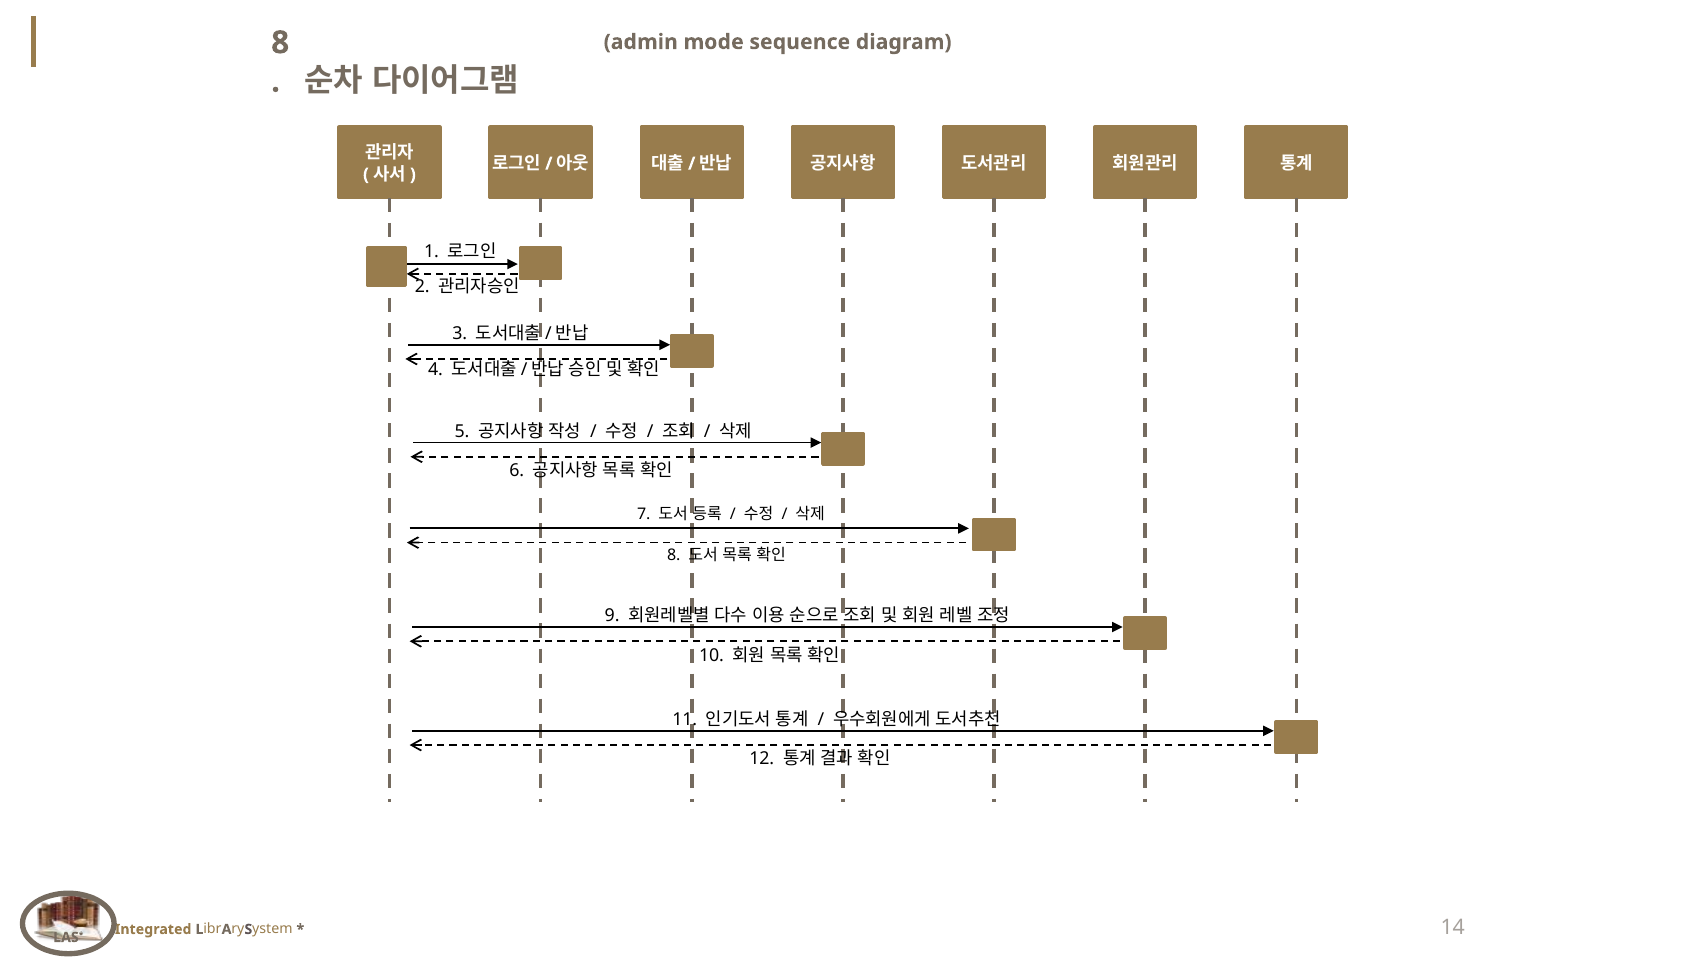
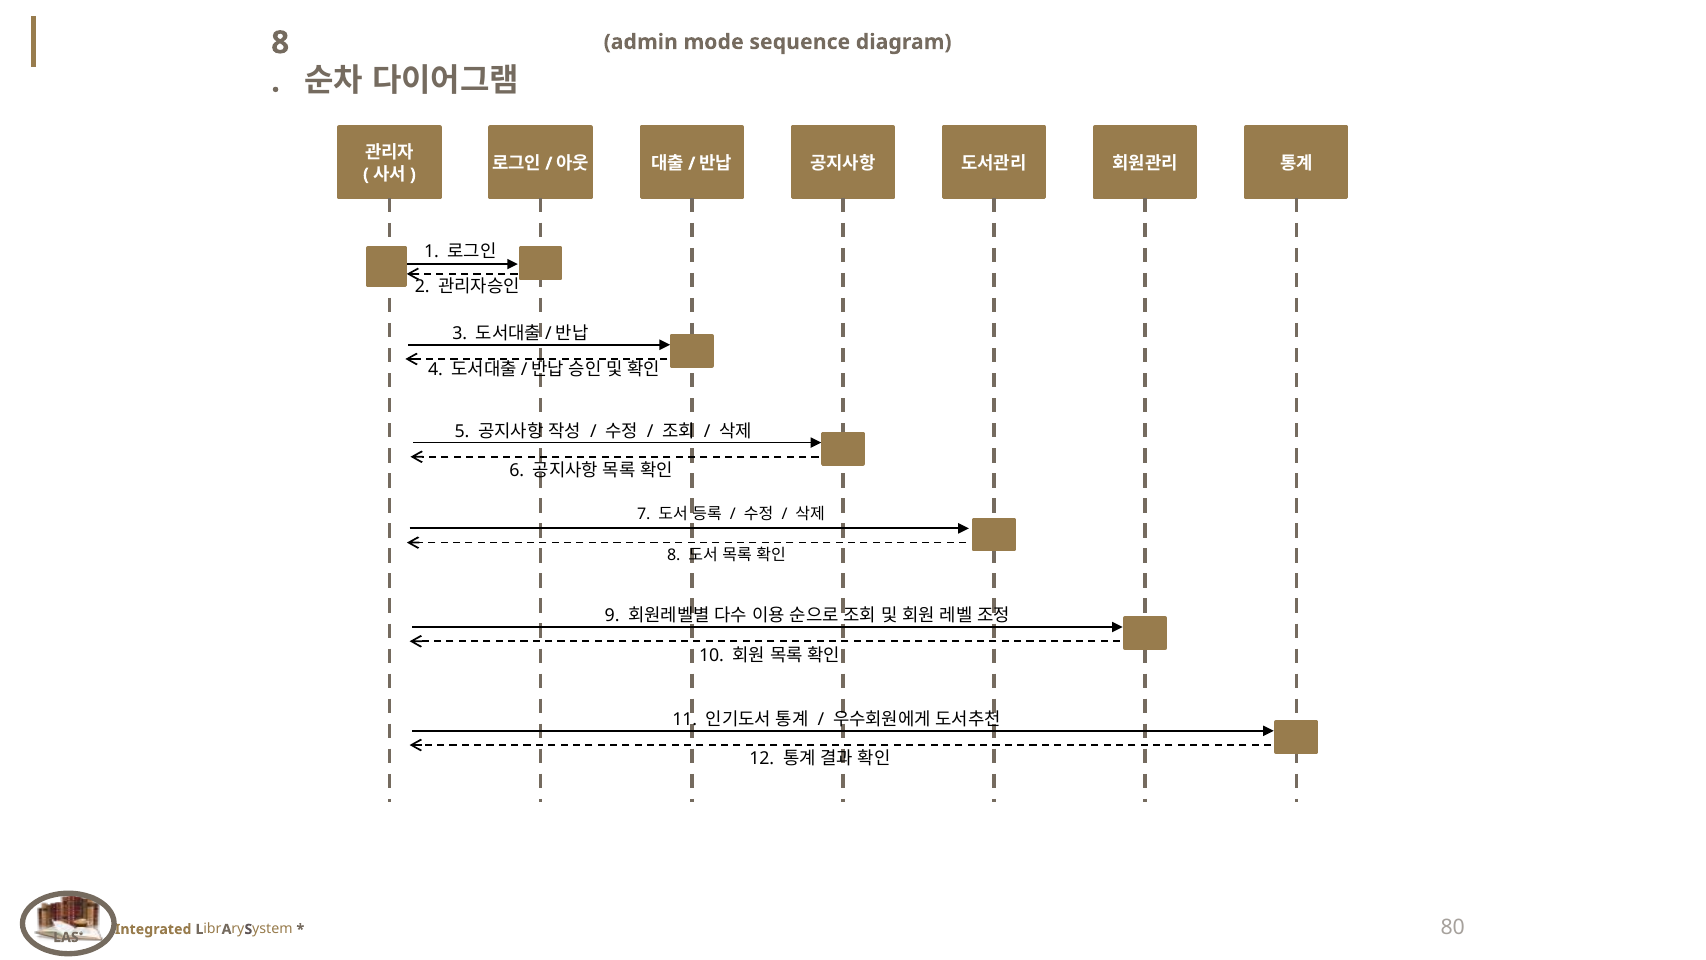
14: 14 -> 80 (1453, 928)
